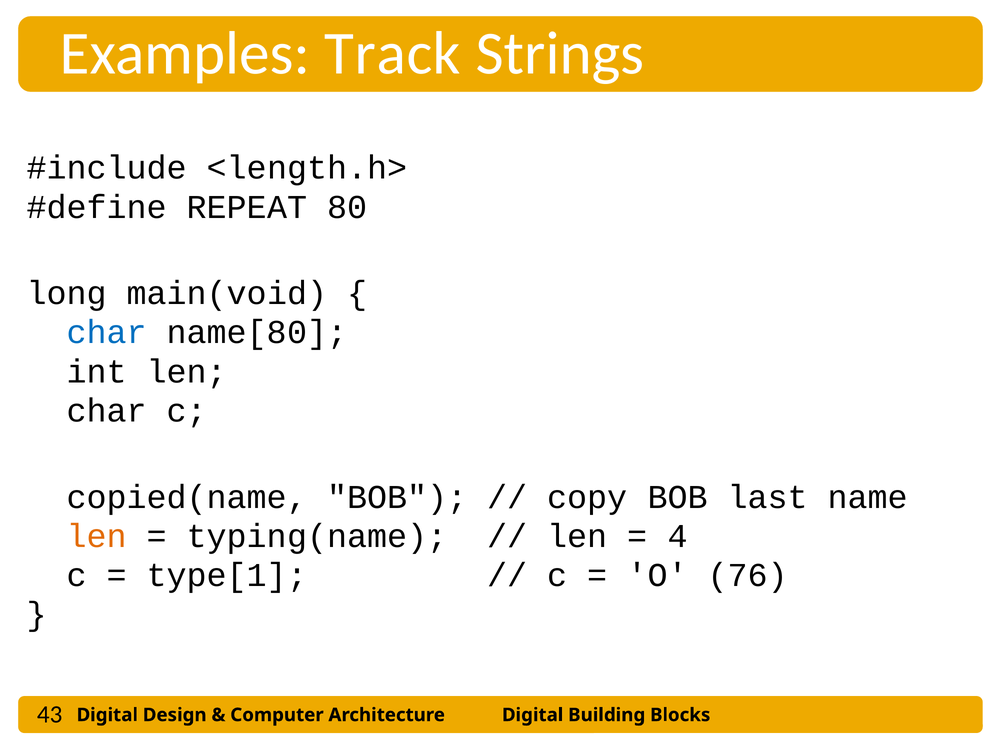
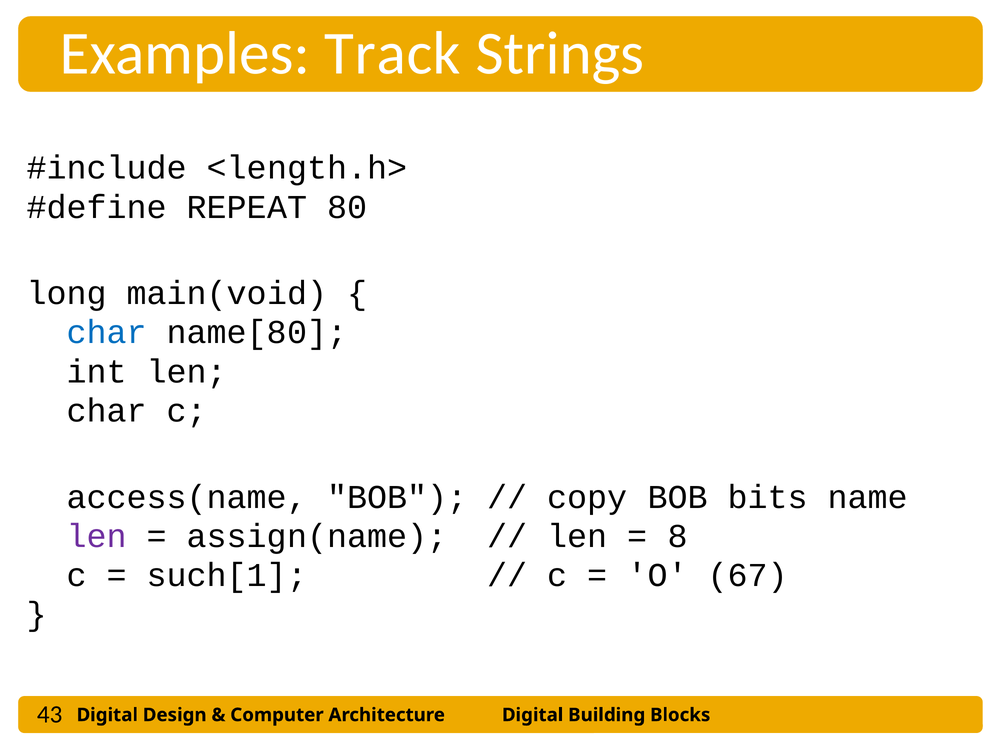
copied(name: copied(name -> access(name (187, 497)
last: last -> bits (768, 497)
len colour: orange -> purple (97, 536)
typing(name: typing(name -> assign(name (317, 536)
4: 4 -> 8 (678, 536)
type[1: type[1 -> such[1 (227, 575)
76: 76 -> 67 (748, 575)
